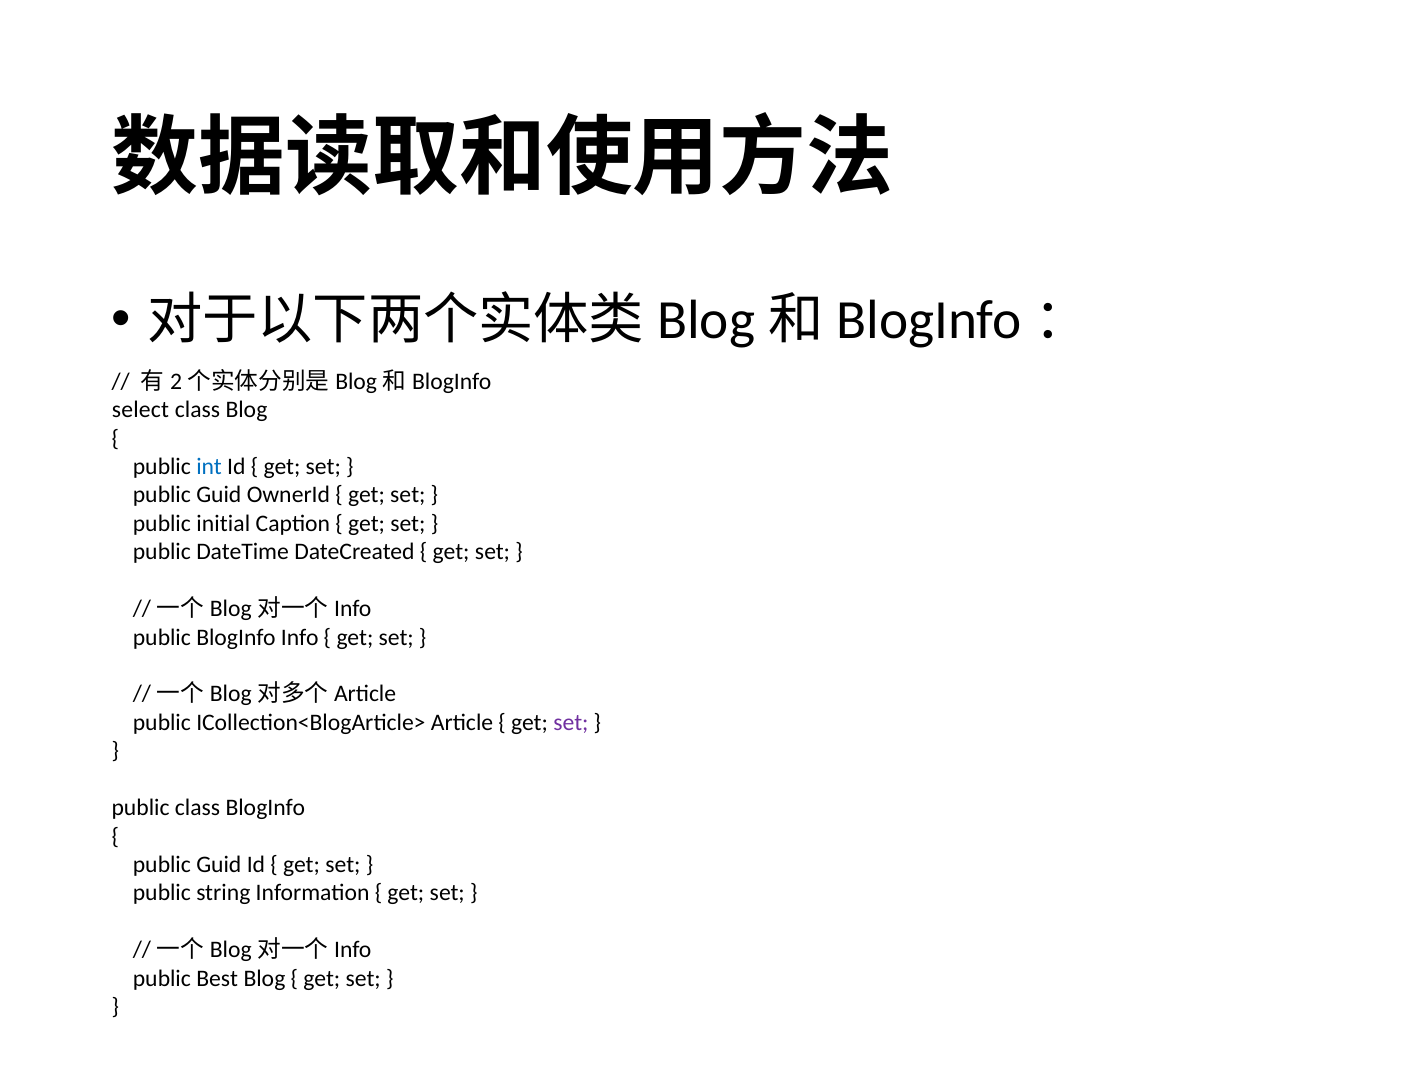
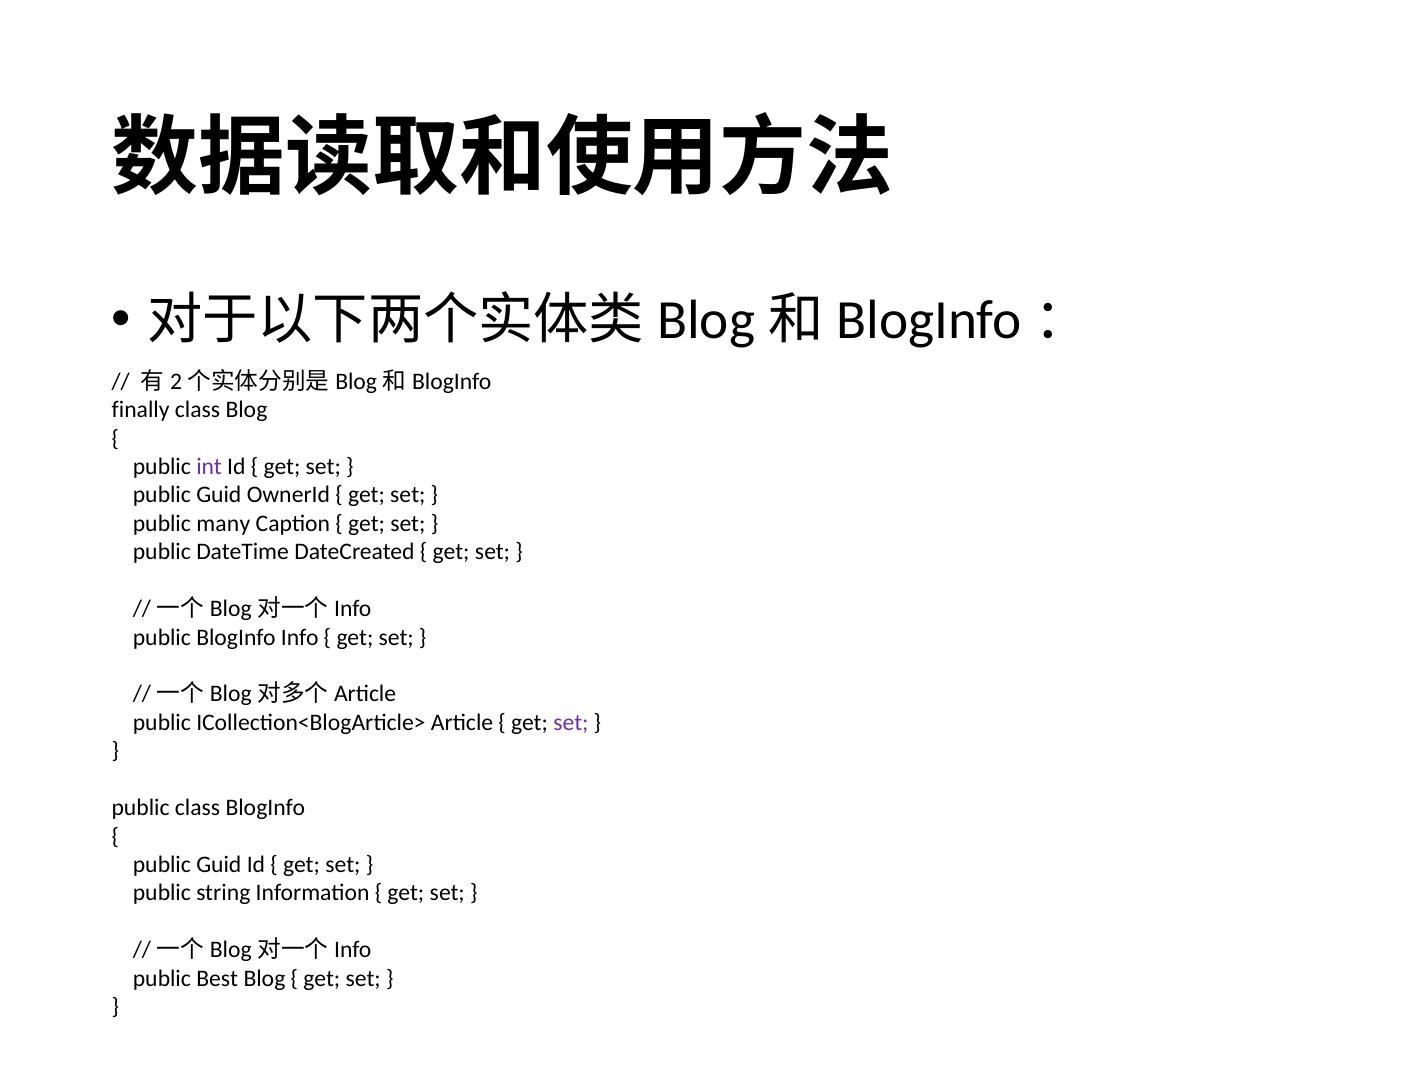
select: select -> finally (141, 410)
int colour: blue -> purple (209, 467)
initial: initial -> many (223, 523)
